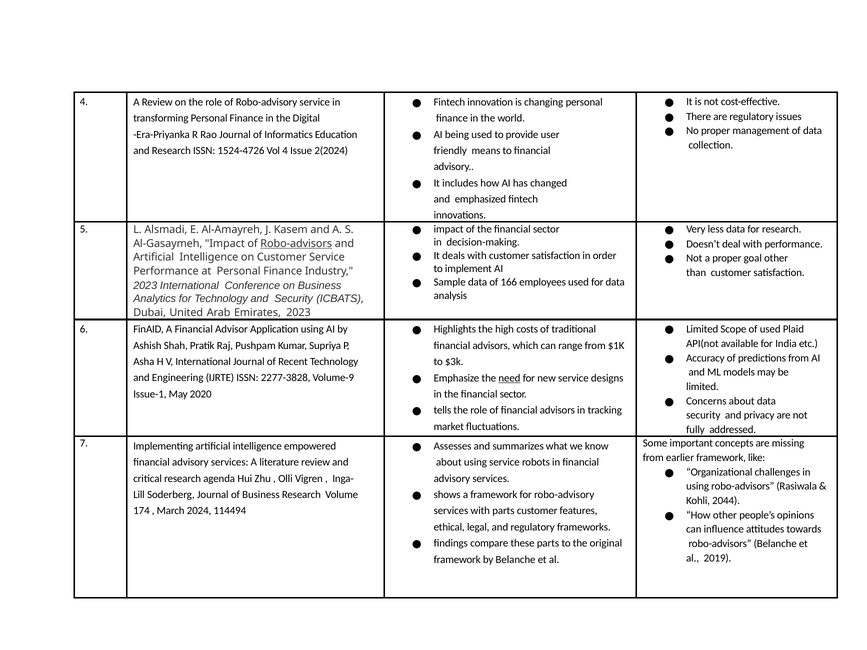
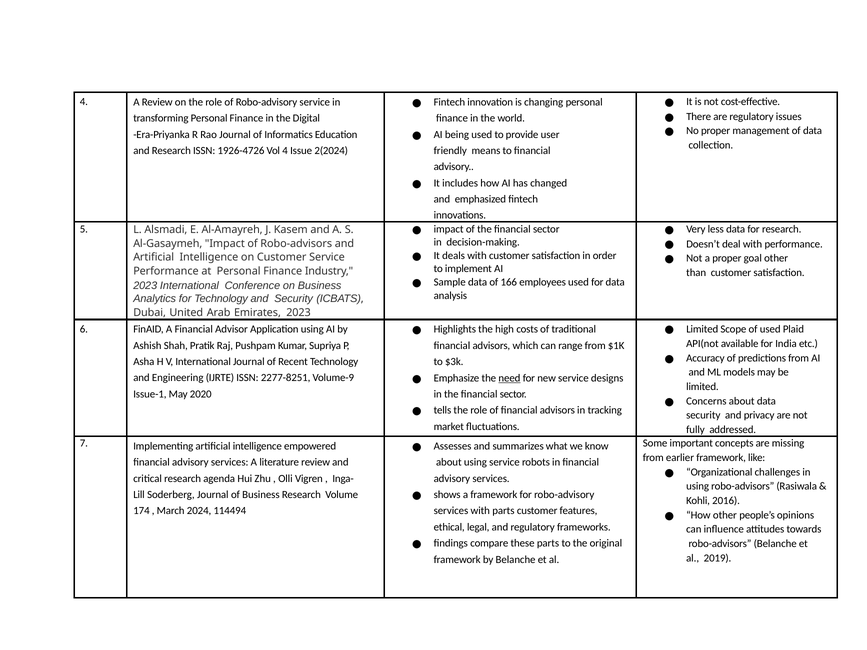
1524-4726: 1524-4726 -> 1926-4726 (241, 151)
Robo-advisors underline: present -> none (296, 244)
2277-3828: 2277-3828 -> 2277-8251 (286, 378)
2044: 2044 -> 2016 (726, 501)
